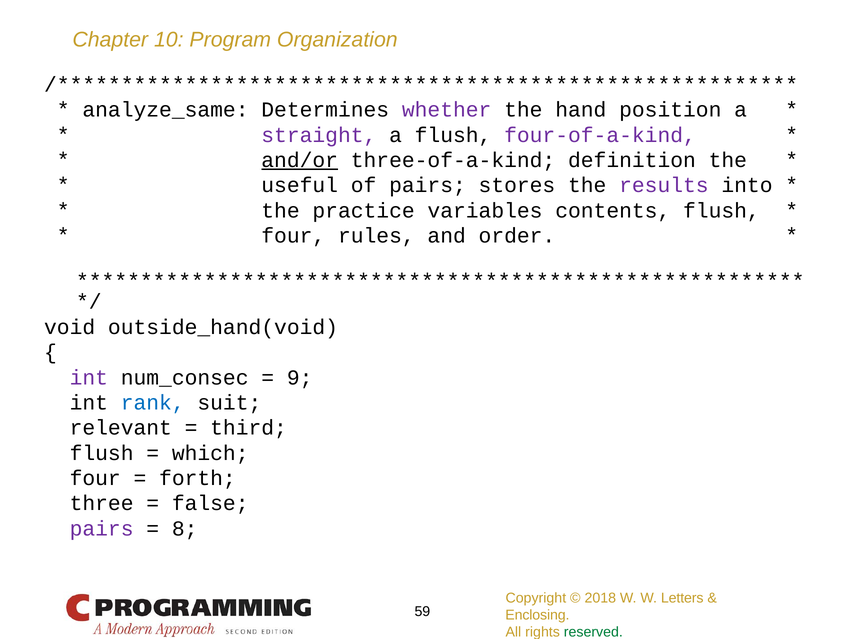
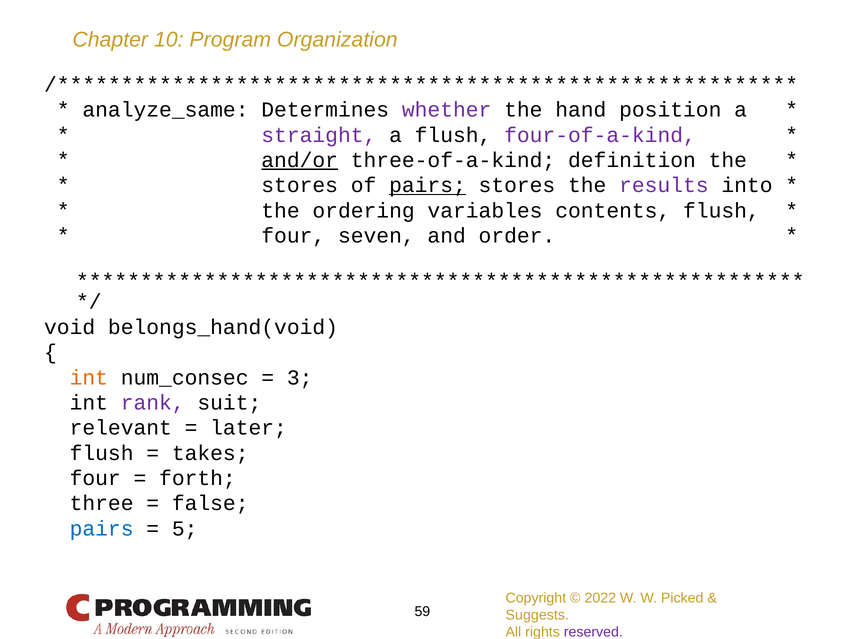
useful: useful -> stores (300, 185)
pairs underline: none -> present (427, 185)
practice: practice -> ordering (364, 211)
rules: rules -> seven (376, 236)
outside_hand(void: outside_hand(void -> belongs_hand(void (223, 327)
int colour: purple -> orange (89, 377)
9: 9 -> 3 (300, 377)
rank colour: blue -> purple (153, 403)
third: third -> later (249, 428)
which: which -> takes (210, 453)
pairs colour: purple -> blue (102, 529)
8: 8 -> 5 (185, 529)
2018: 2018 -> 2022 (600, 598)
Letters: Letters -> Picked (682, 598)
Enclosing: Enclosing -> Suggests (537, 615)
reserved colour: green -> purple (593, 632)
